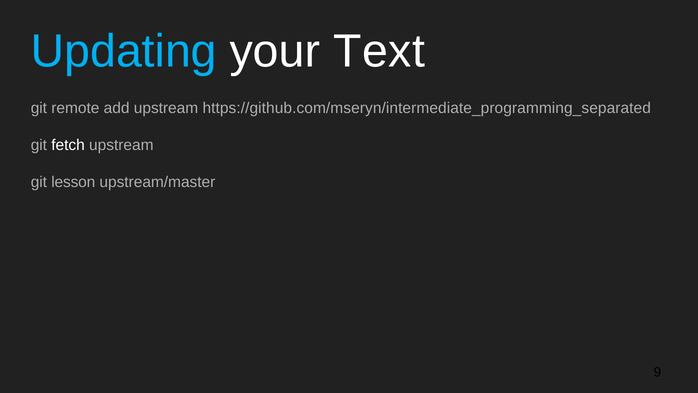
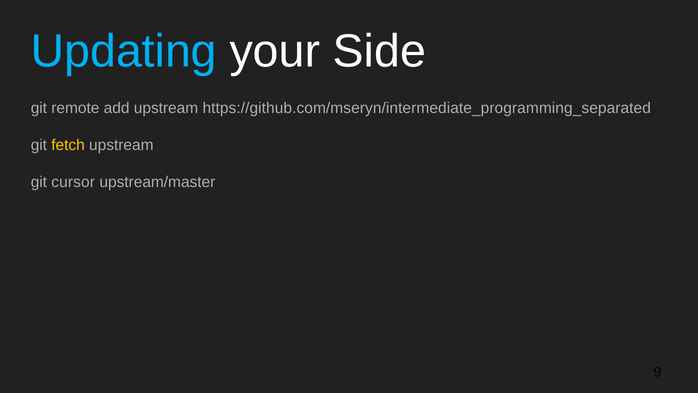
Text: Text -> Side (379, 51)
fetch colour: white -> yellow (68, 145)
lesson: lesson -> cursor (73, 182)
